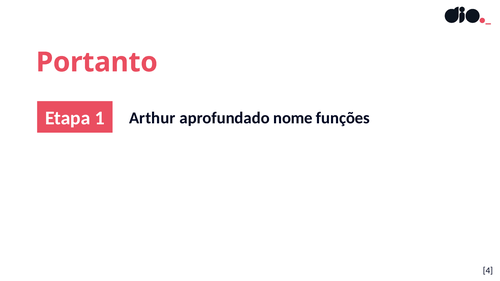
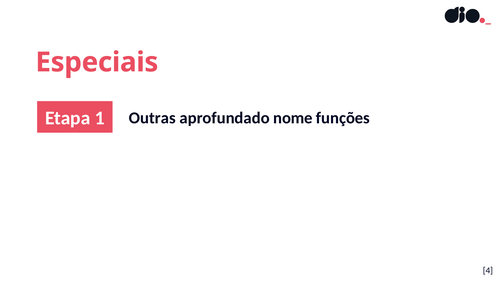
Portanto: Portanto -> Especiais (97, 62)
Arthur: Arthur -> Outras (152, 118)
